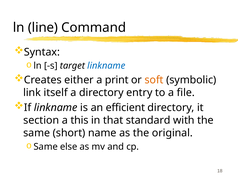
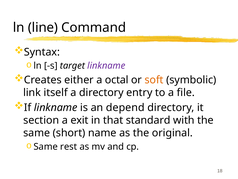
linkname colour: blue -> purple (106, 66)
print: print -> octal (117, 80)
efficient: efficient -> depend (125, 107)
this: this -> exit (80, 120)
else: else -> rest (69, 146)
